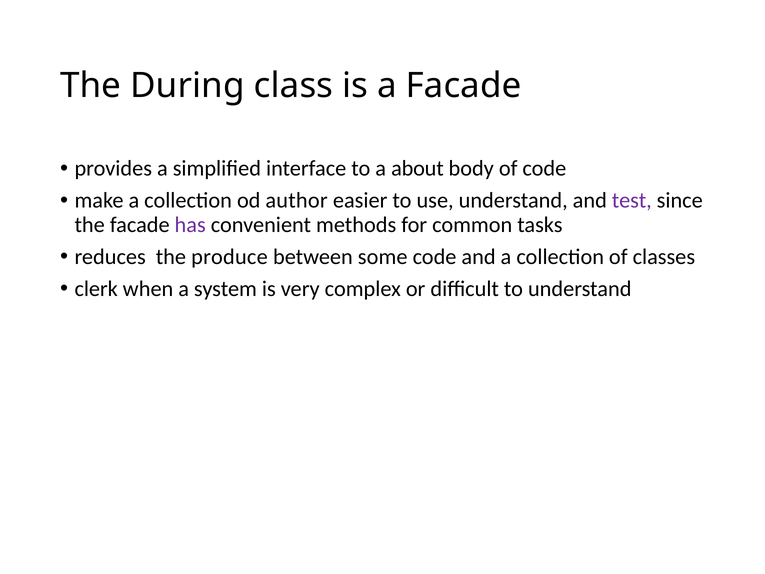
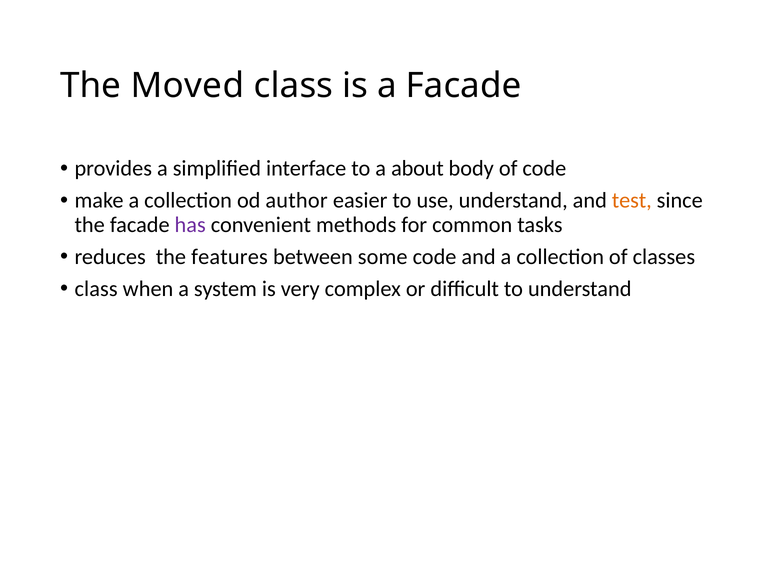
During: During -> Moved (187, 86)
test colour: purple -> orange (632, 201)
produce: produce -> features (229, 257)
clerk: clerk -> class (96, 289)
